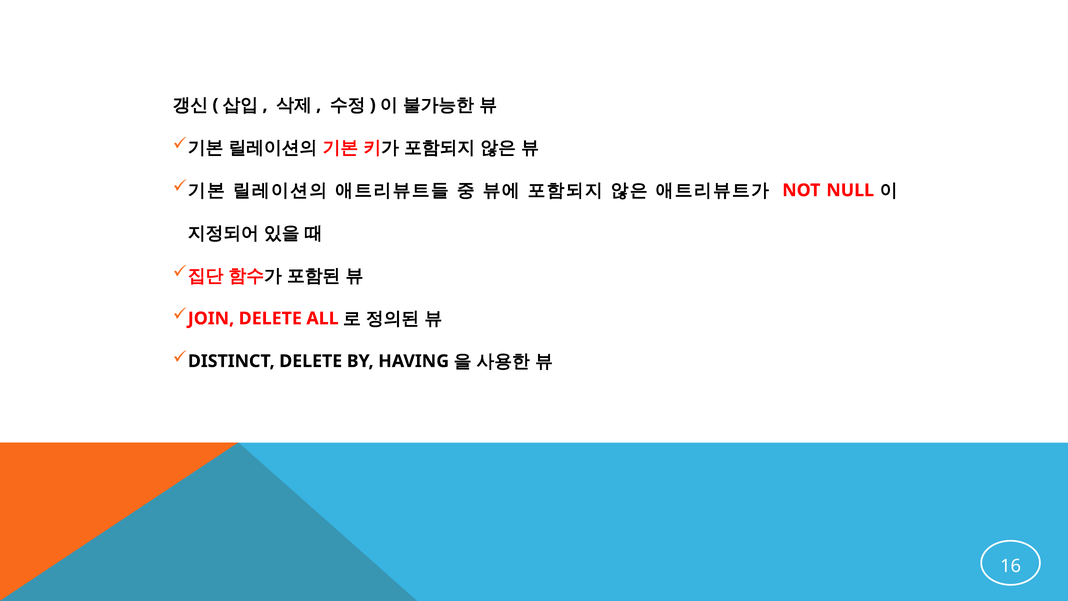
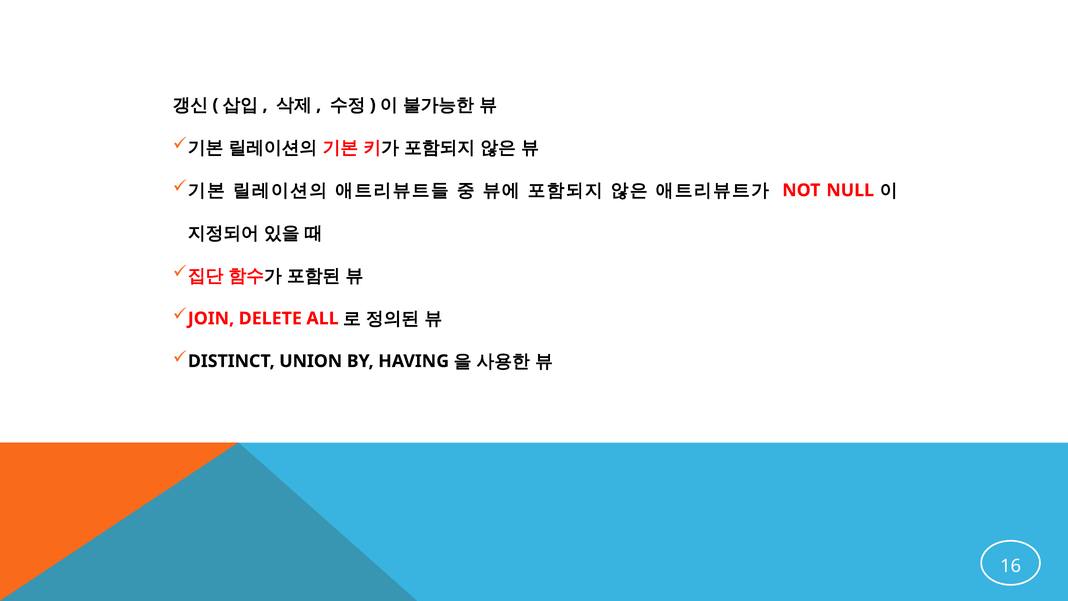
DISTINCT DELETE: DELETE -> UNION (311, 361)
